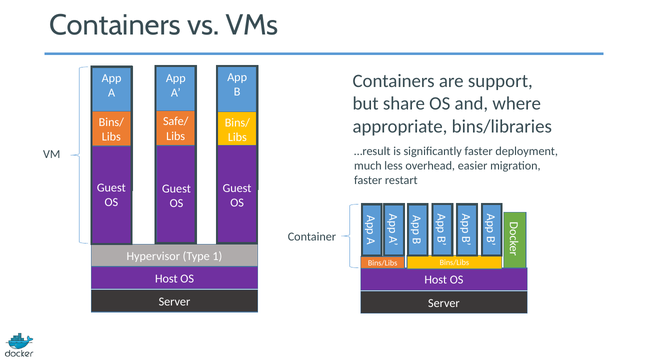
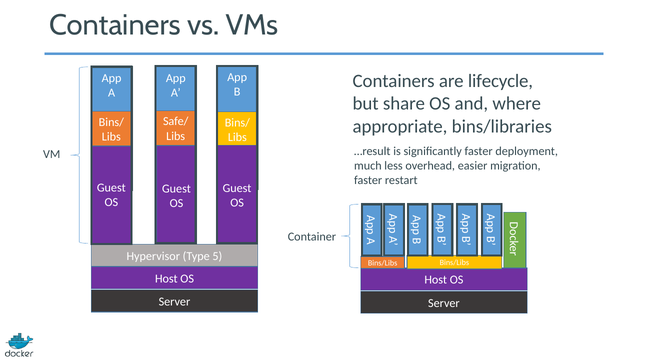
support: support -> lifecycle (500, 81)
1: 1 -> 5 (217, 257)
